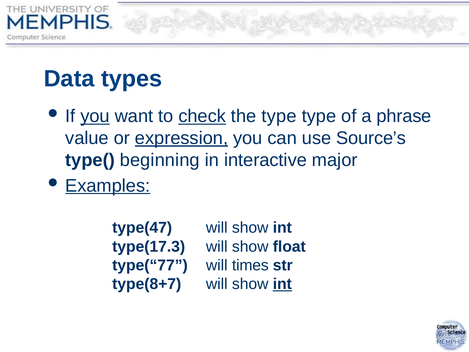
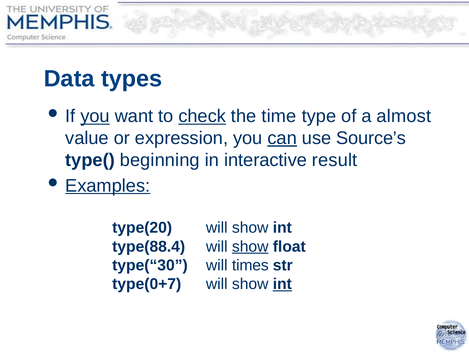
the type: type -> time (279, 116)
phrase: phrase -> almost (404, 116)
expression underline: present -> none (182, 138)
can underline: none -> present (282, 138)
major: major -> result (335, 160)
type(47: type(47 -> type(20 (142, 228)
type(17.3: type(17.3 -> type(88.4 (149, 246)
show underline: none -> present (250, 246)
type(“77: type(“77 -> type(“30 (150, 265)
type(8+7: type(8+7 -> type(0+7 (147, 284)
